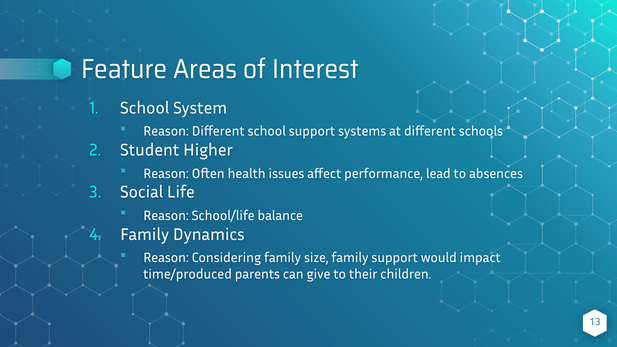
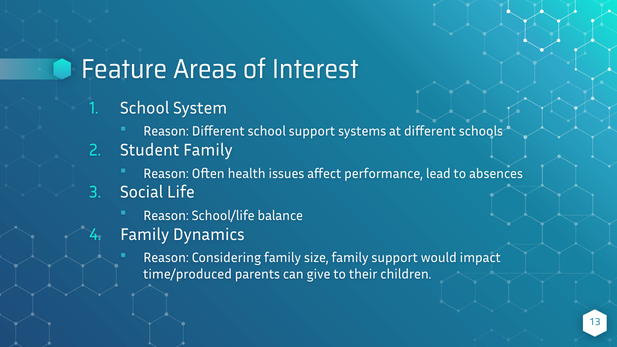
Student Higher: Higher -> Family (208, 150)
